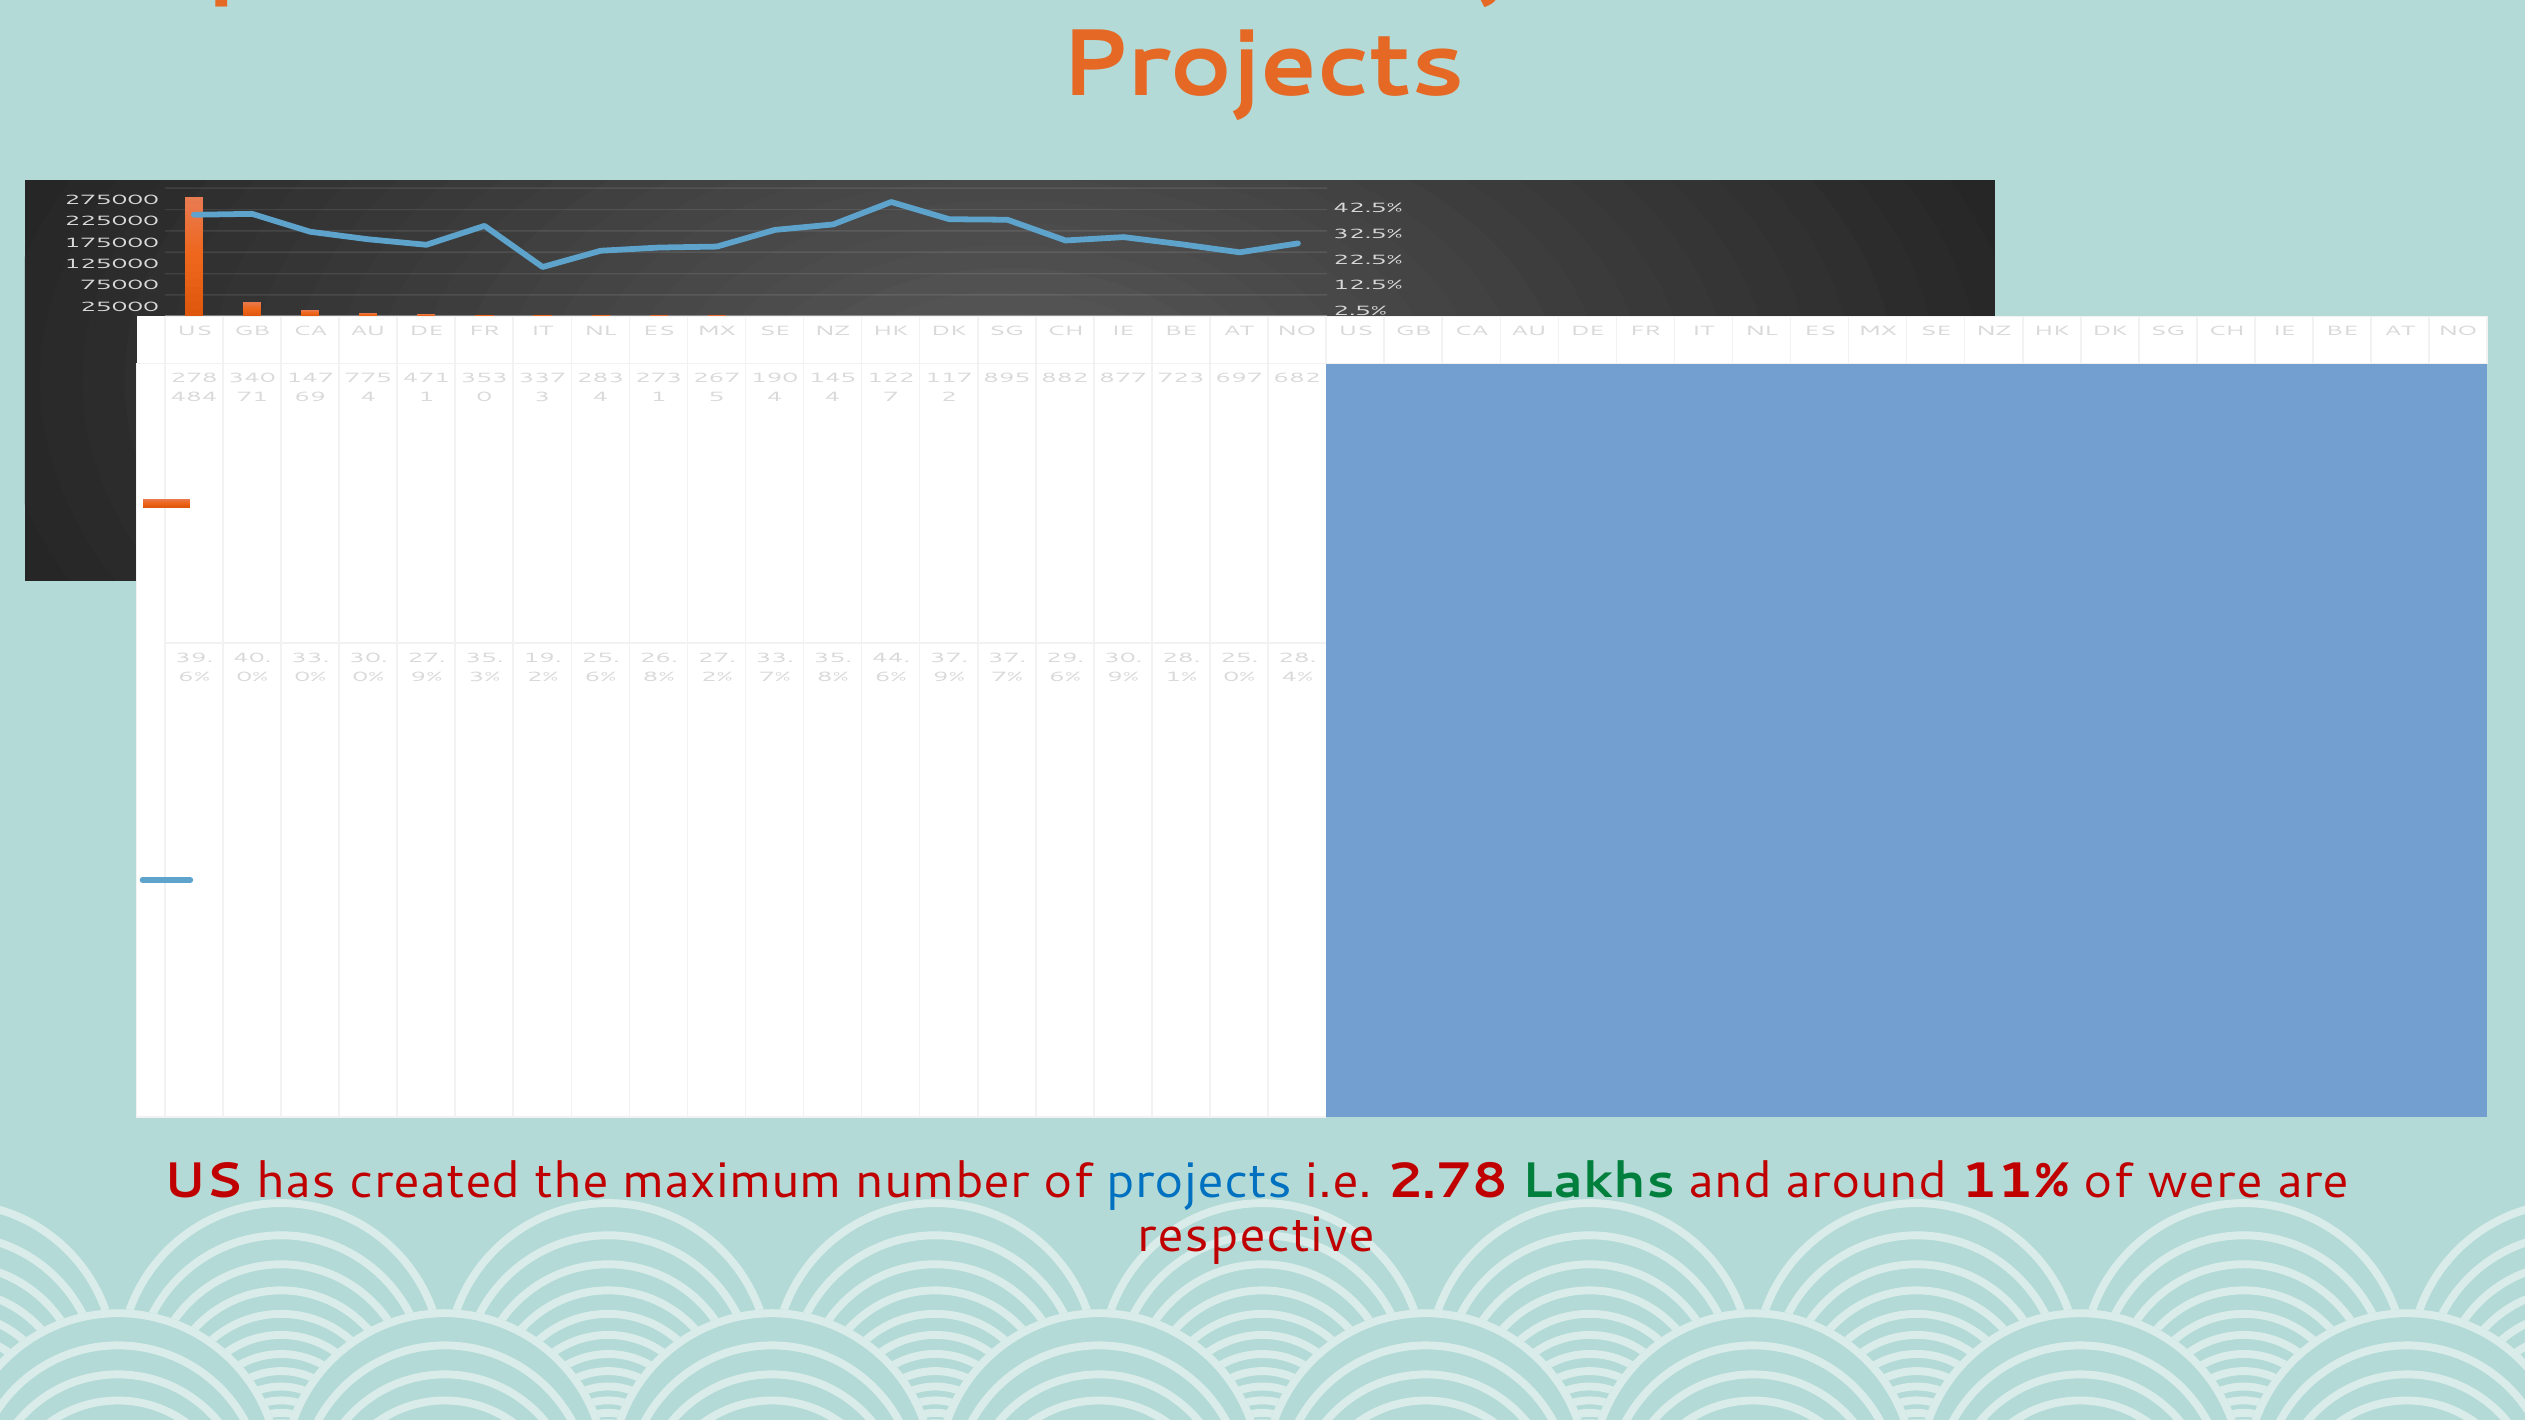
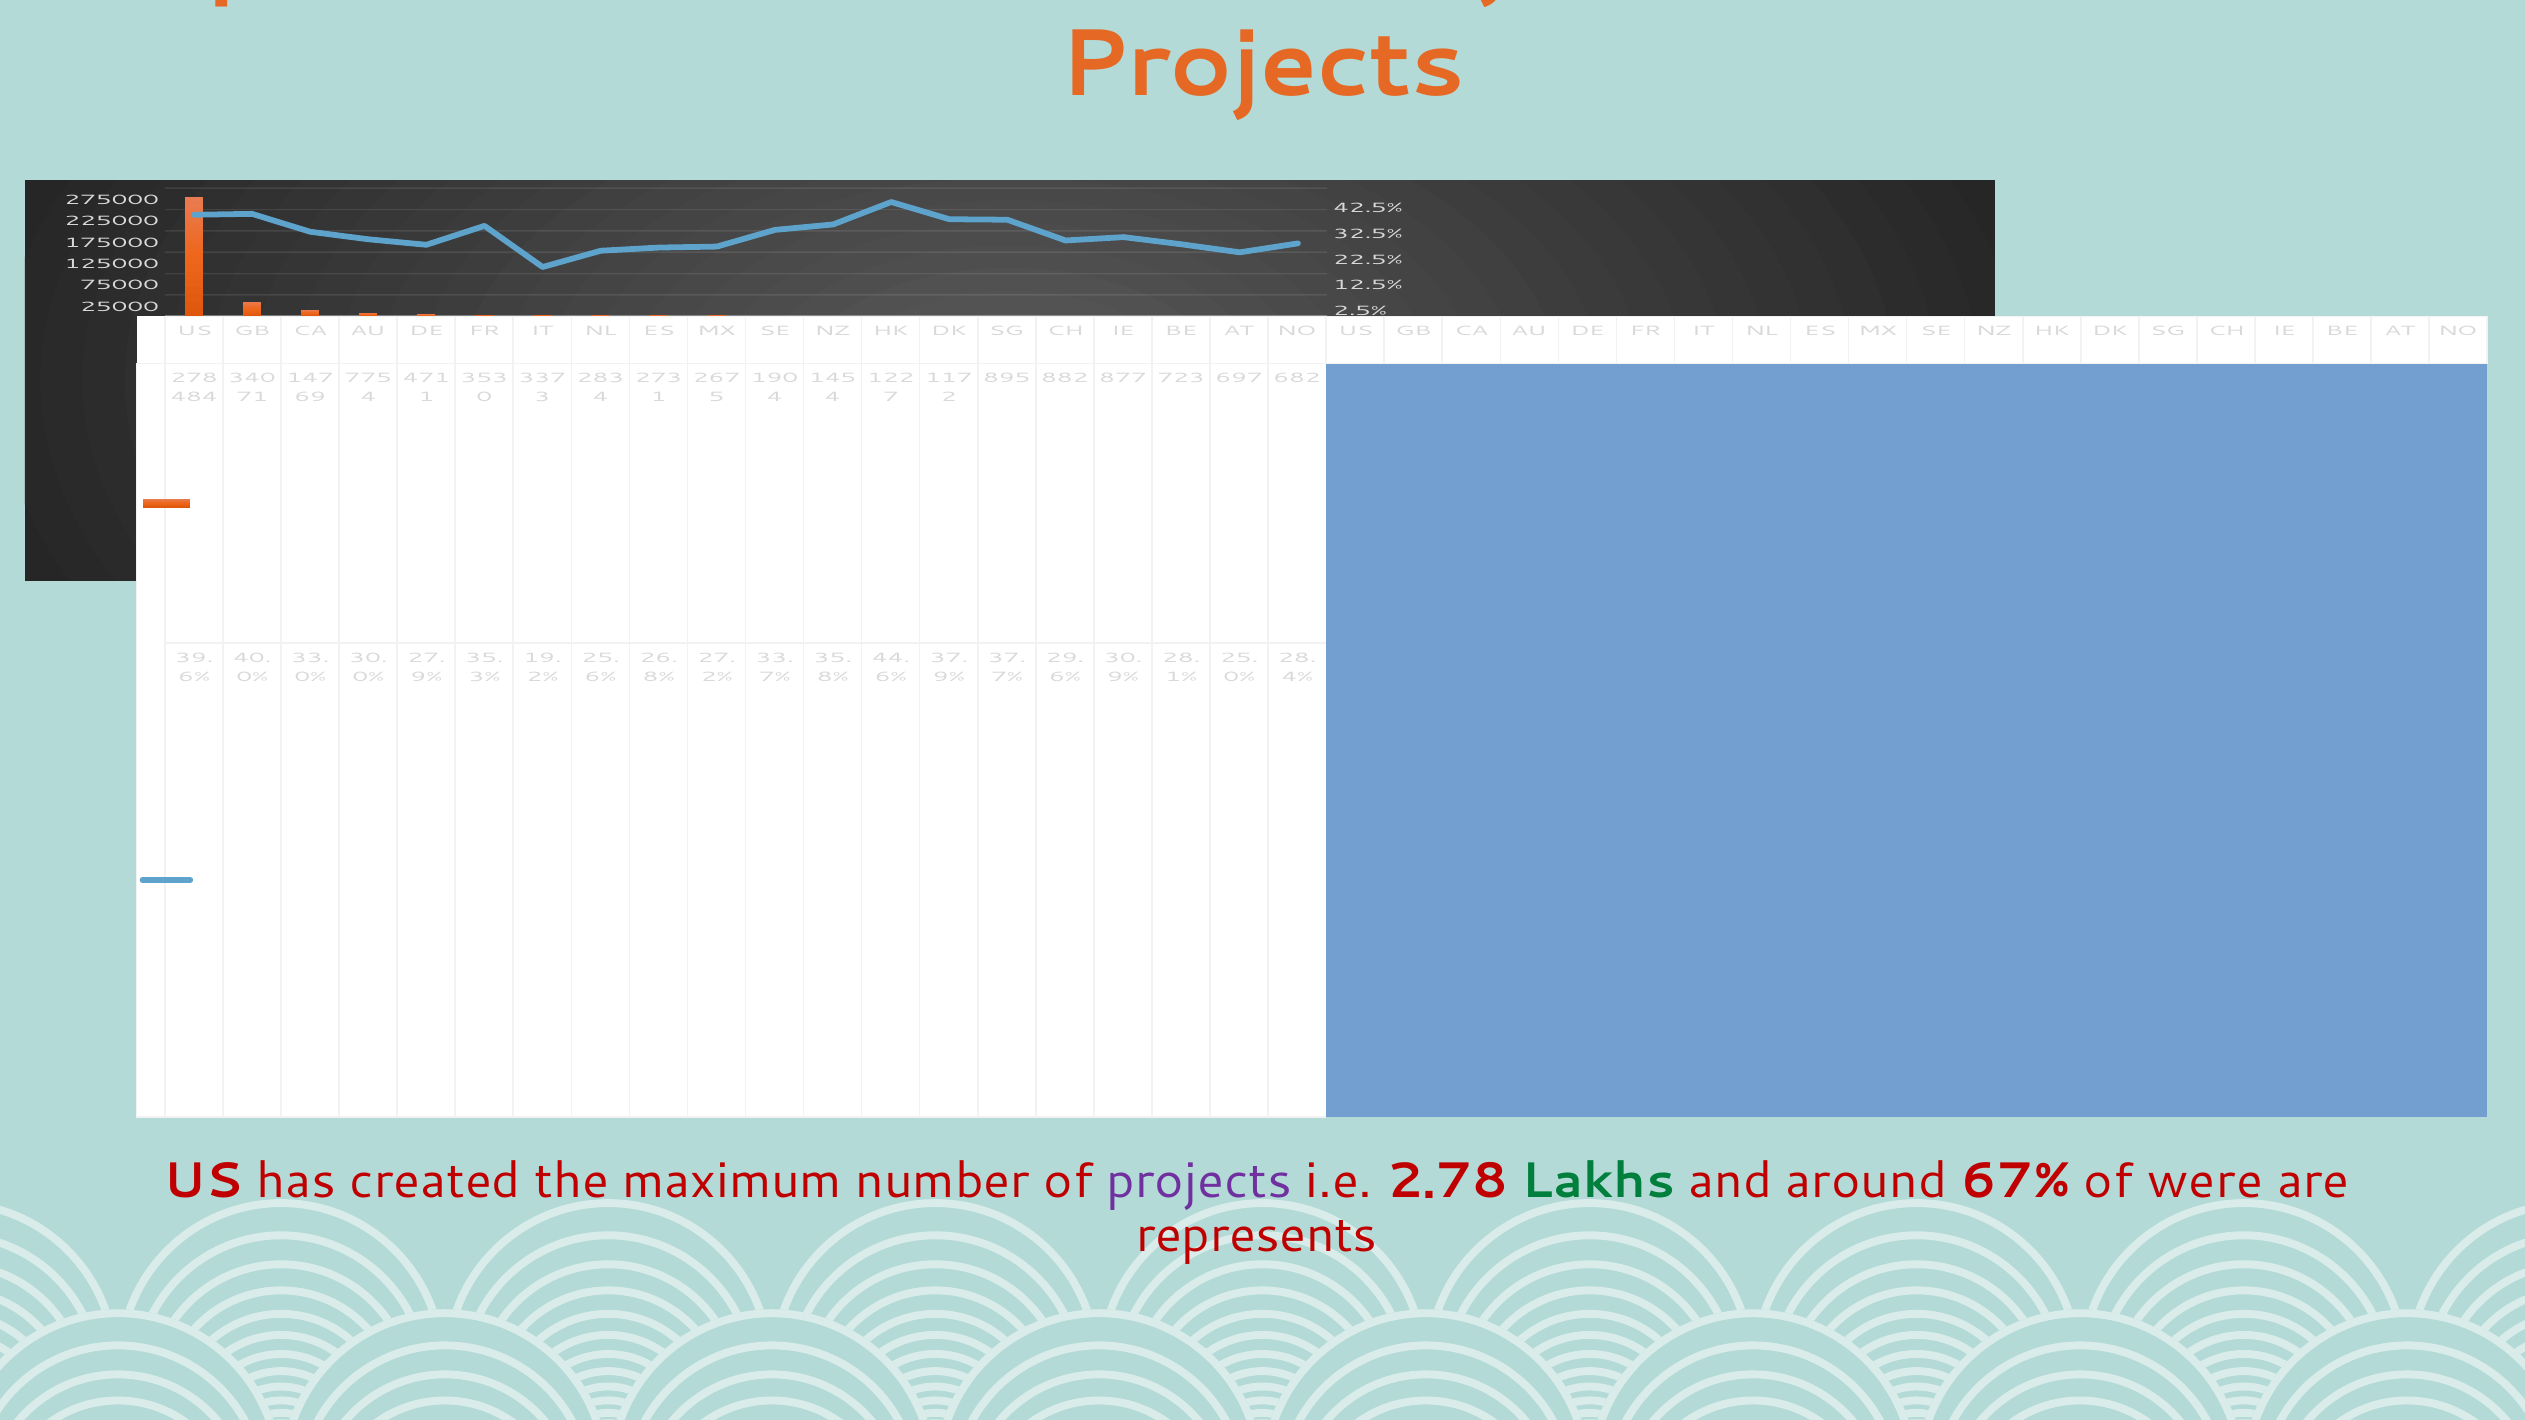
projects colour: blue -> purple (1199, 1181)
11%: 11% -> 67% (2015, 1181)
respective: respective -> represents (1257, 1235)
